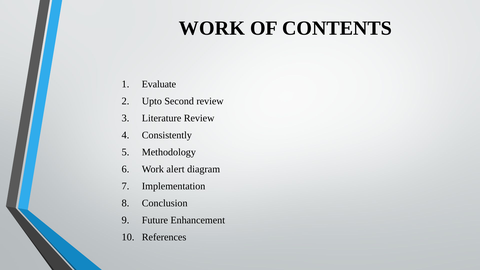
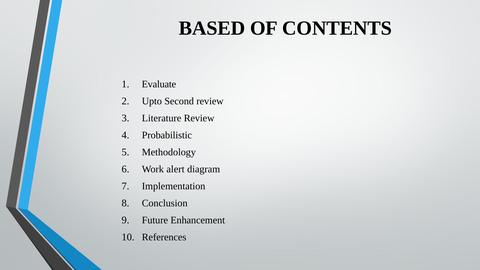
WORK: WORK -> BASED (212, 28)
Consistently: Consistently -> Probabilistic (167, 135)
